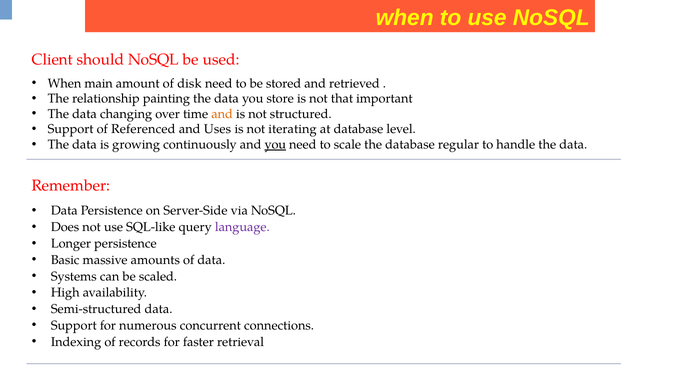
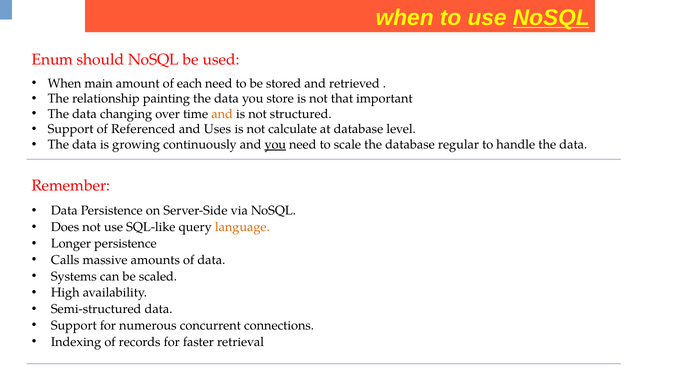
NoSQL underline: none -> present (551, 18)
Client: Client -> Enum (52, 60)
disk: disk -> each (190, 83)
iterating: iterating -> calculate (293, 129)
language colour: purple -> orange (242, 227)
Basic: Basic -> Calls (65, 260)
